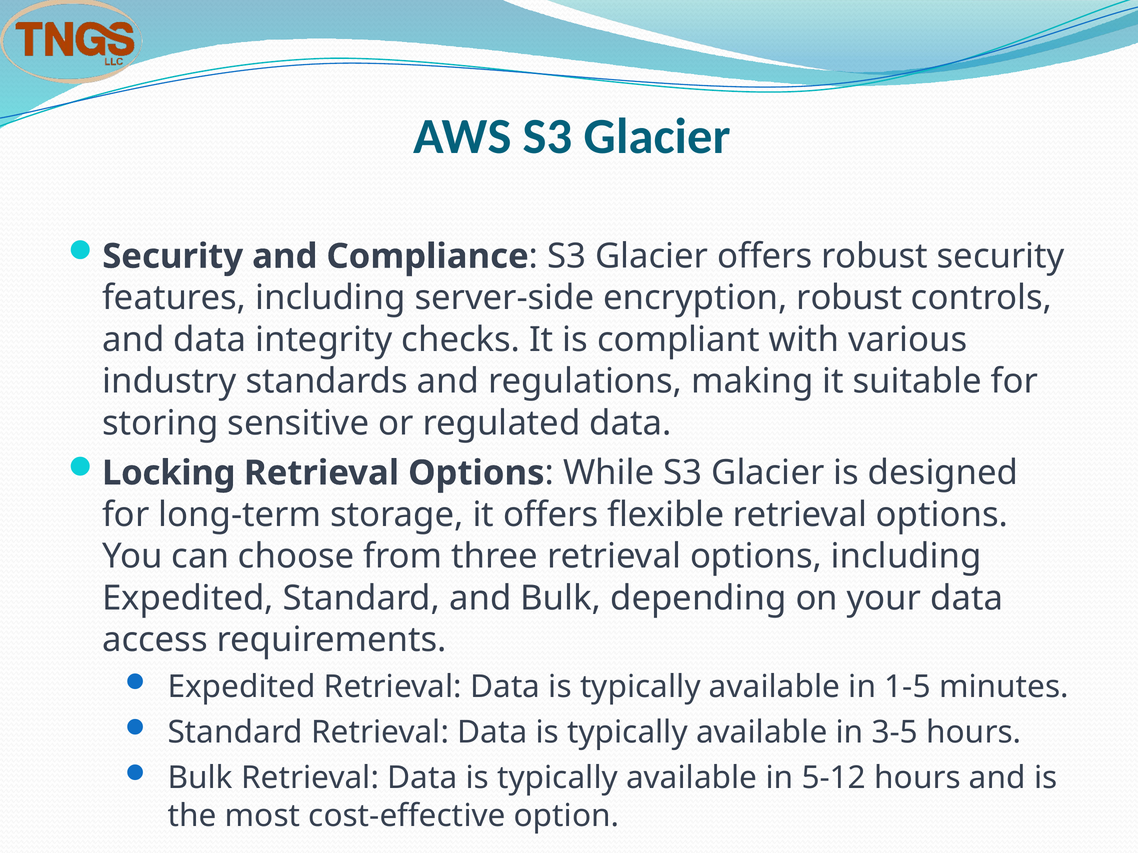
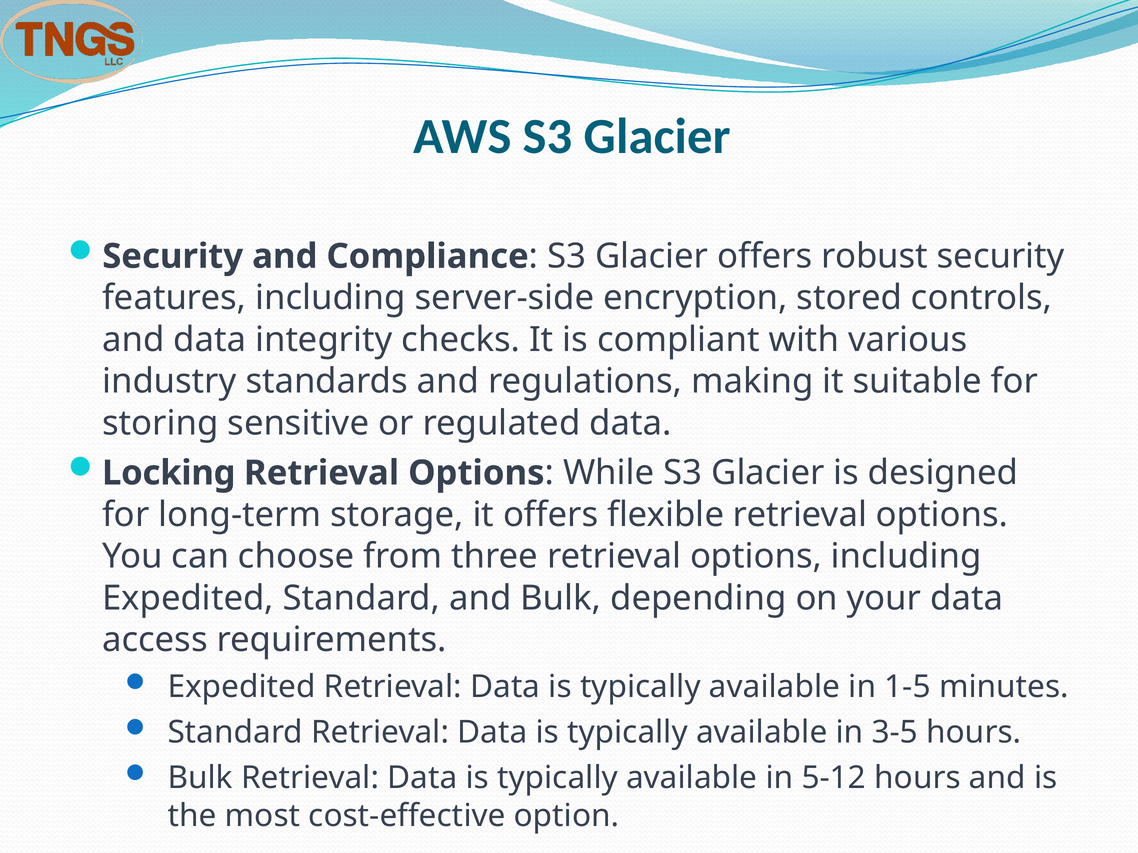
encryption robust: robust -> stored (849, 298)
